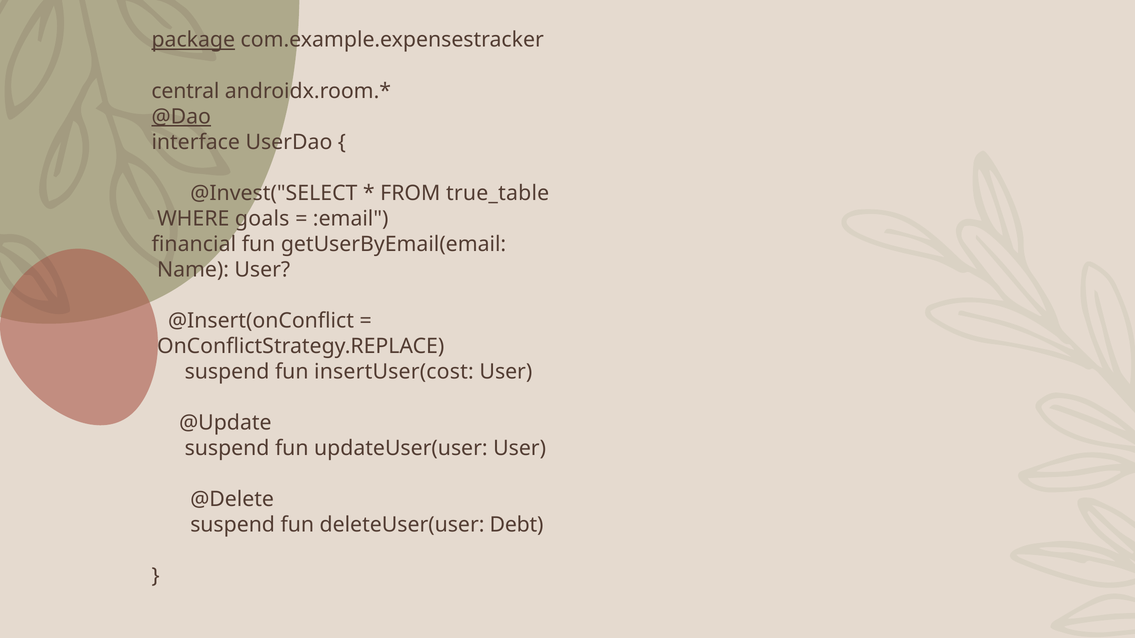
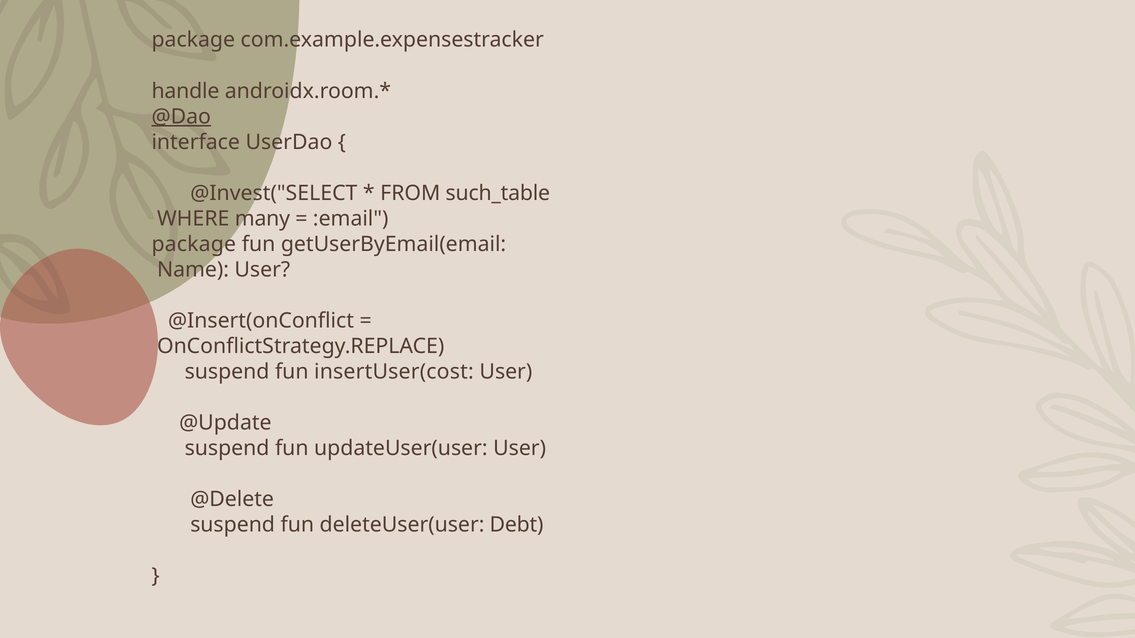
package underline: present -> none (193, 40)
central: central -> handle (185, 91)
true_table: true_table -> such_table (498, 193)
goals: goals -> many (262, 219)
financial: financial -> package (194, 244)
